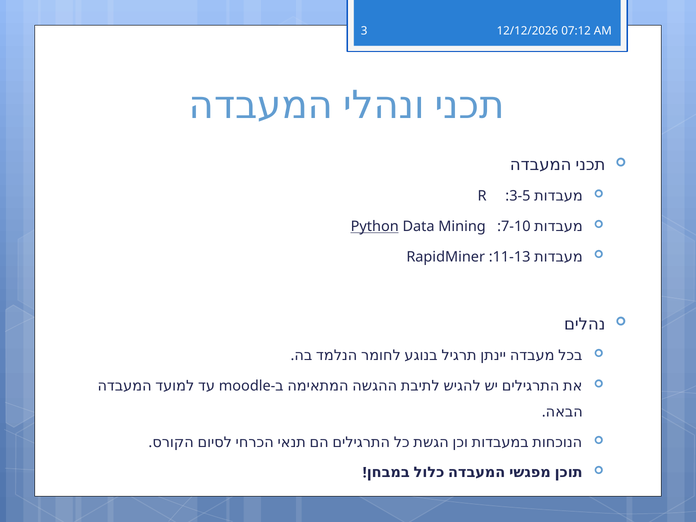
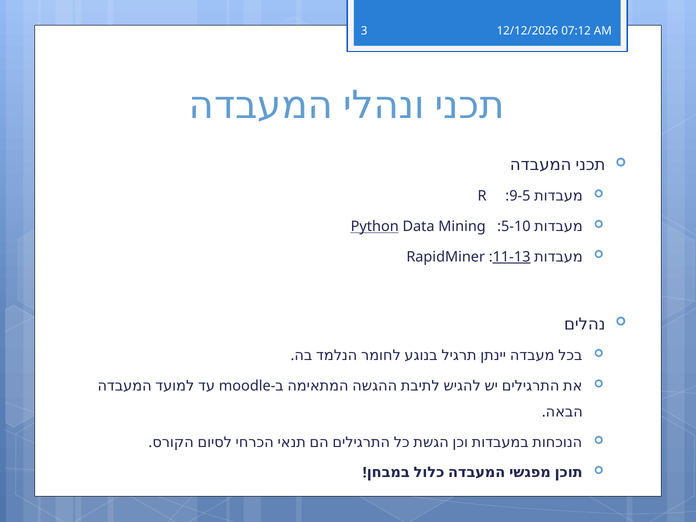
3-5: 3-5 -> 9-5 (520, 196)
7-10: 7-10 -> 5-10 (516, 226)
11-13 underline: none -> present (512, 257)
